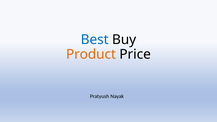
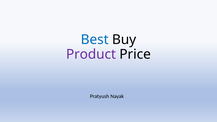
Product colour: orange -> purple (91, 54)
